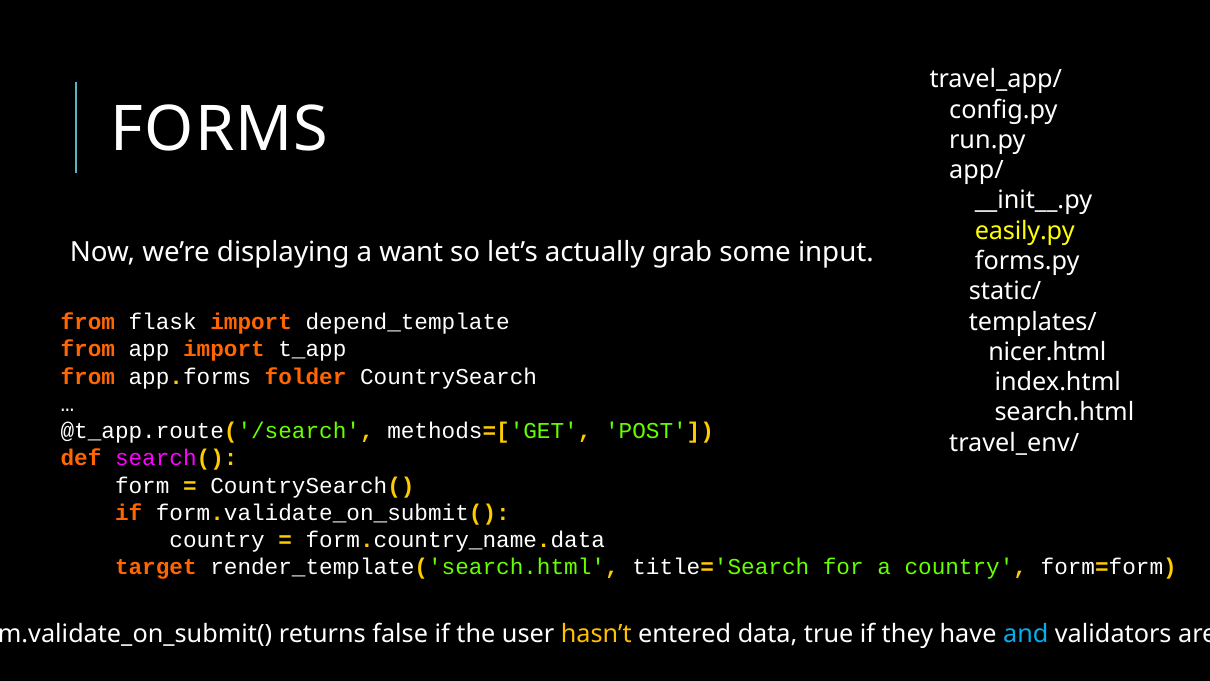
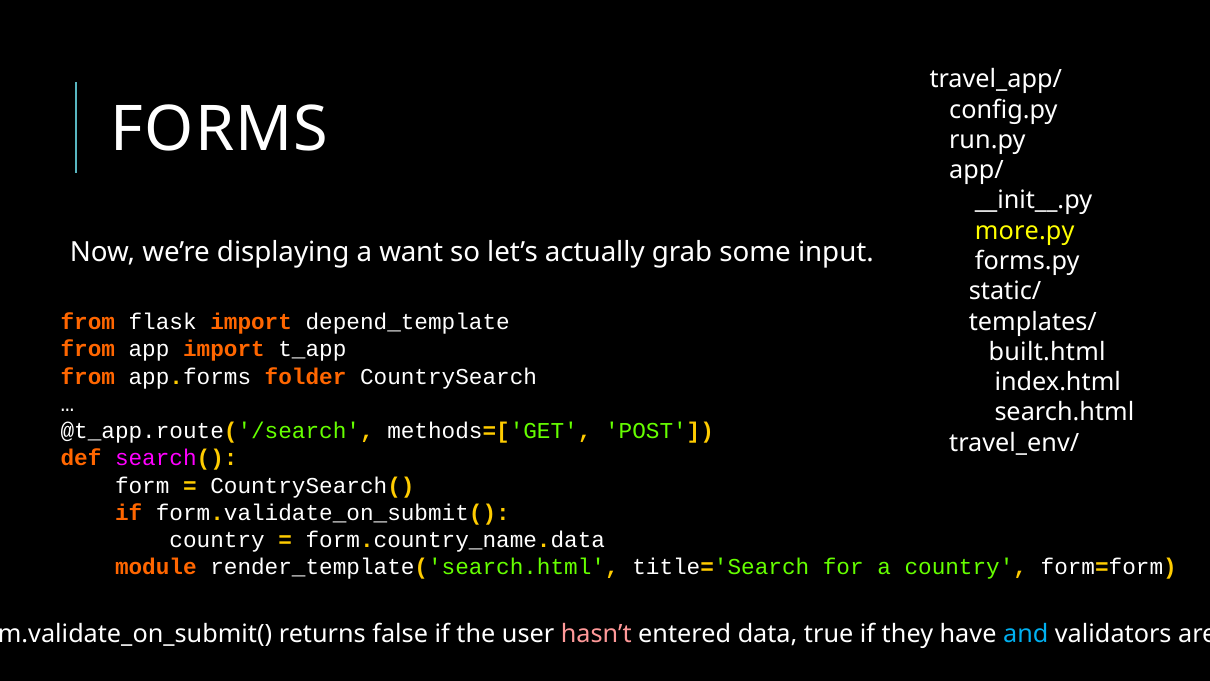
easily.py: easily.py -> more.py (1025, 231)
nicer.html: nicer.html -> built.html (1047, 352)
target: target -> module (156, 567)
hasn’t colour: yellow -> pink (596, 634)
